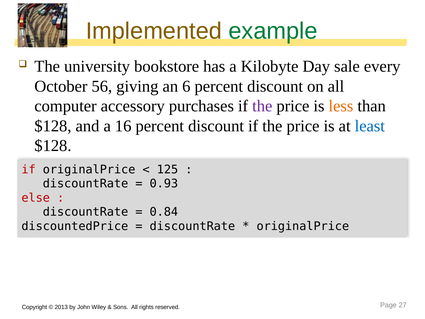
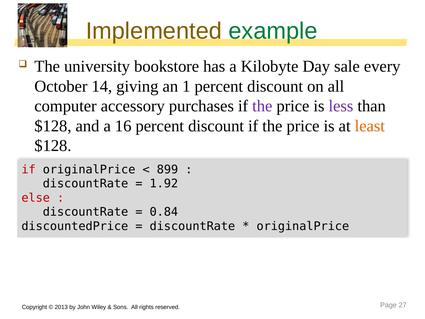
56: 56 -> 14 (102, 86)
6: 6 -> 1 (186, 86)
less colour: orange -> purple (341, 106)
least colour: blue -> orange (370, 126)
125: 125 -> 899 (167, 169)
0.93: 0.93 -> 1.92 (164, 184)
